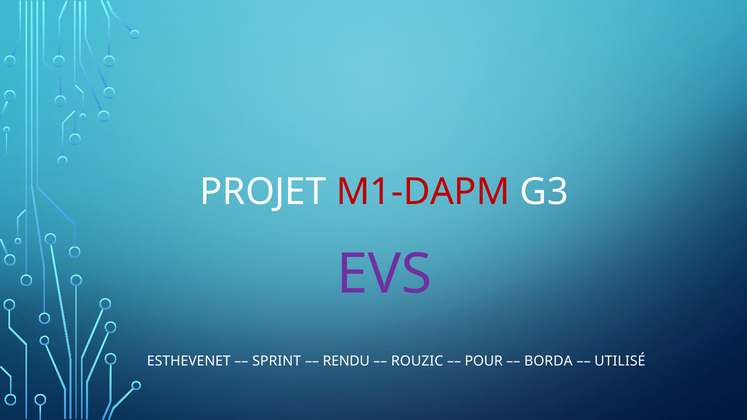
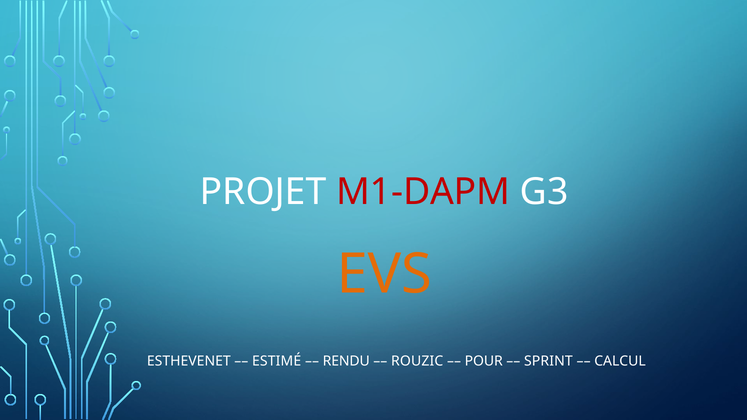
EVS colour: purple -> orange (384, 274)
SPRINT: SPRINT -> ESTIMÉ (277, 361)
BORDA: BORDA -> SPRINT (548, 361)
UTILISÉ: UTILISÉ -> CALCUL (620, 361)
